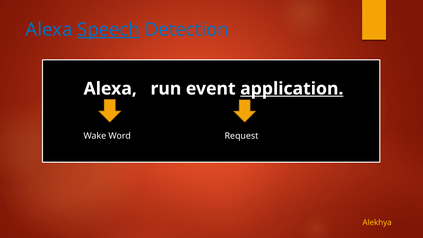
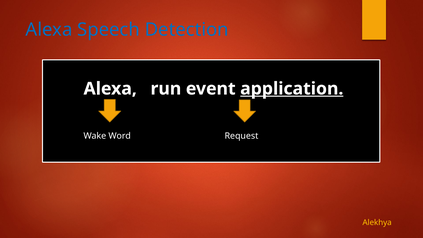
Speech underline: present -> none (109, 30)
